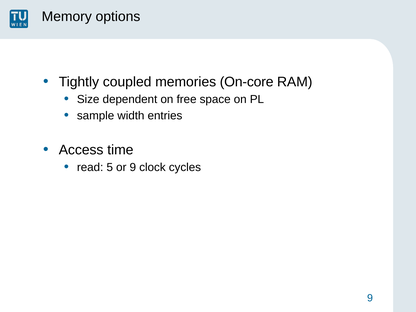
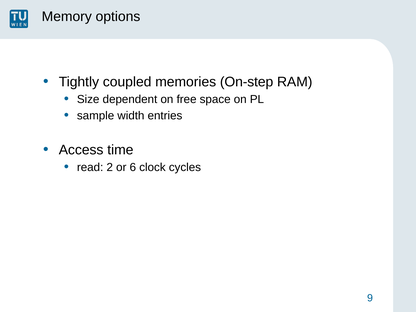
On-core: On-core -> On-step (247, 82)
5: 5 -> 2 (110, 167)
or 9: 9 -> 6 (133, 167)
